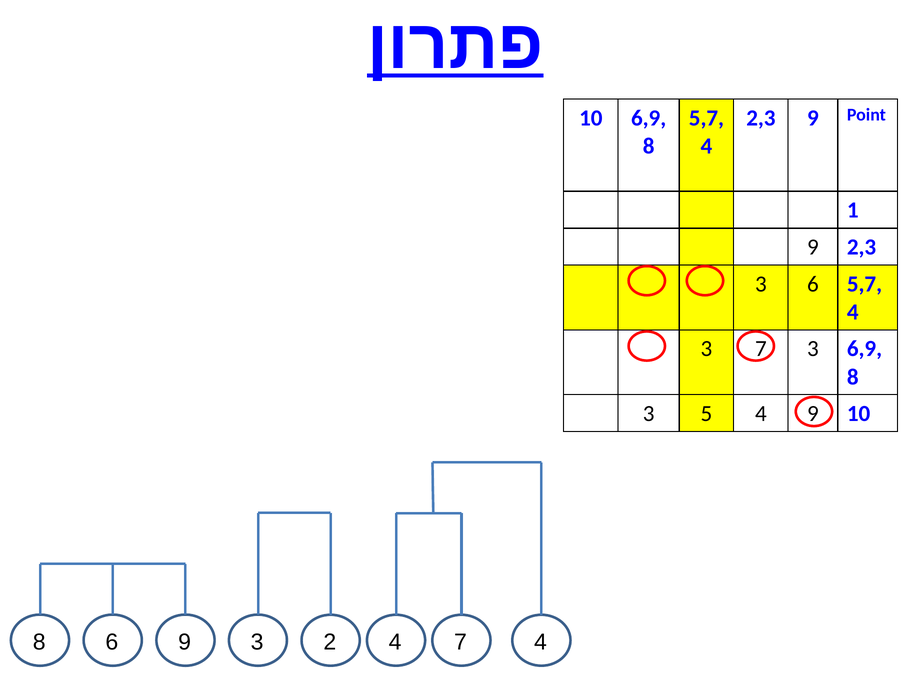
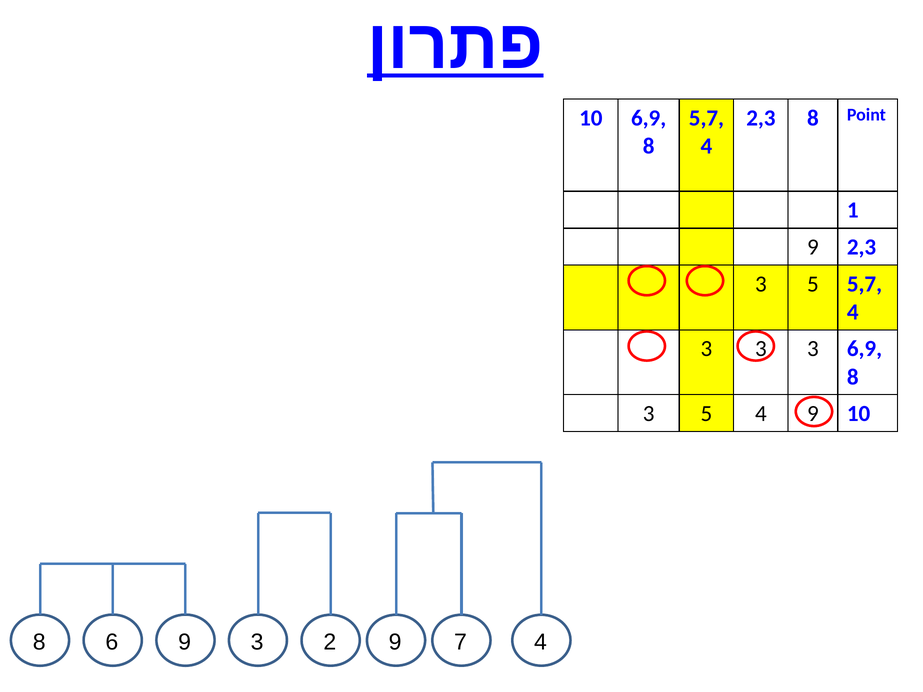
2,3 9: 9 -> 8 (813, 118)
6: 6 -> 5 (813, 284)
7: 7 -> 3 (761, 349)
2 4: 4 -> 9 (395, 642)
